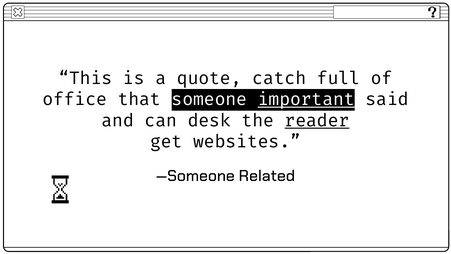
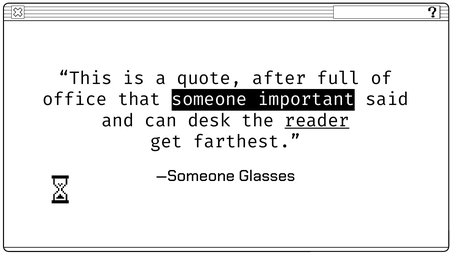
catch: catch -> after (279, 78)
important underline: present -> none (306, 99)
websites: websites -> farthest (247, 142)
Related: Related -> Glasses (267, 176)
